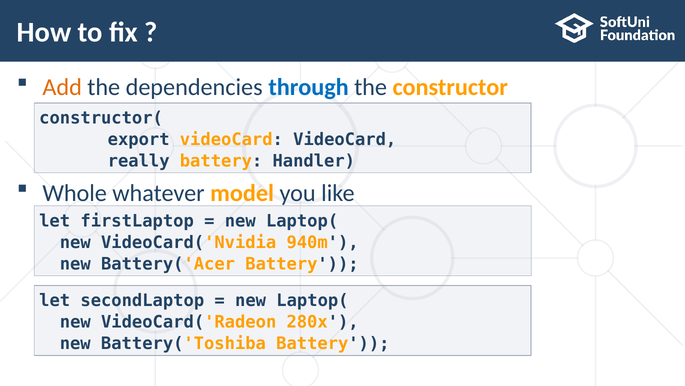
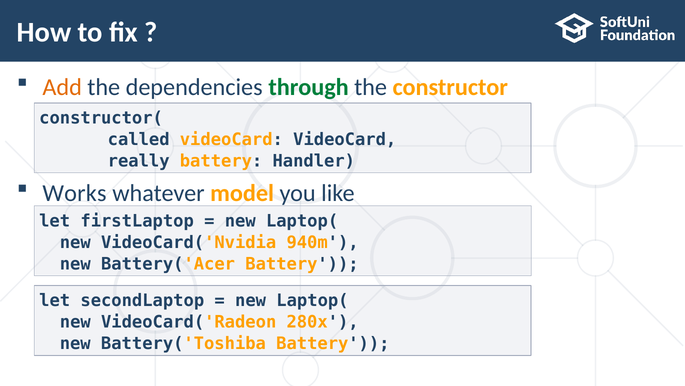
through colour: blue -> green (309, 87)
export: export -> called (139, 139)
Whole: Whole -> Works (75, 193)
